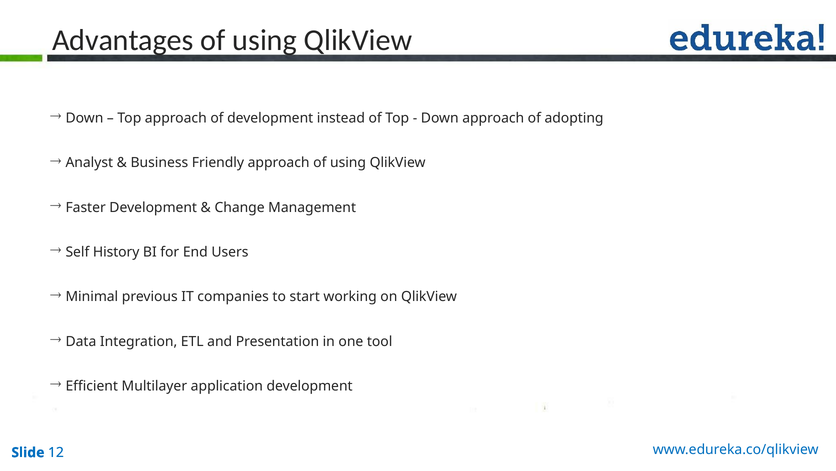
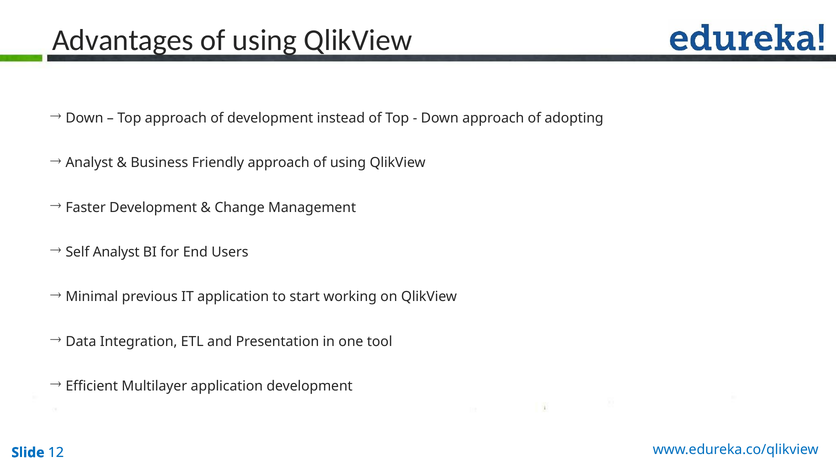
Self History: History -> Analyst (116, 252)
IT companies: companies -> application (233, 296)
